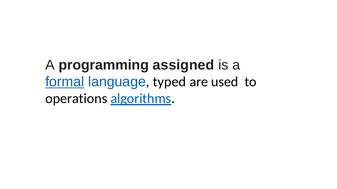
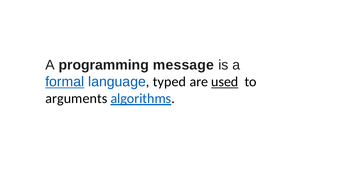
assigned: assigned -> message (183, 65)
used underline: none -> present (225, 82)
operations: operations -> arguments (76, 99)
